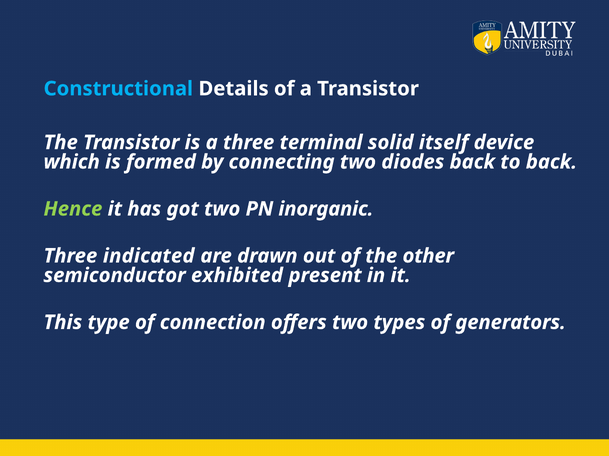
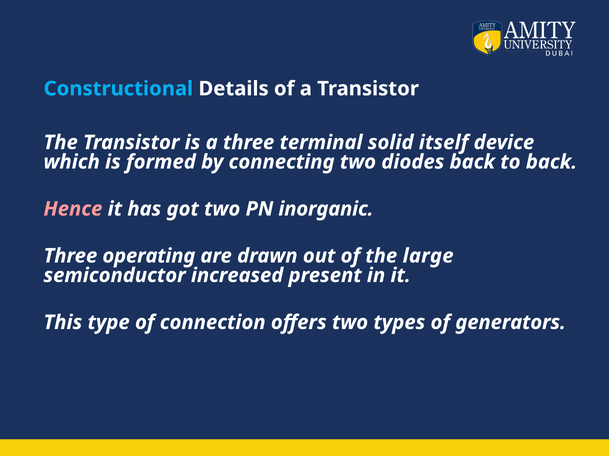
Hence colour: light green -> pink (73, 209)
indicated: indicated -> operating (149, 256)
other: other -> large (428, 256)
exhibited: exhibited -> increased (237, 276)
